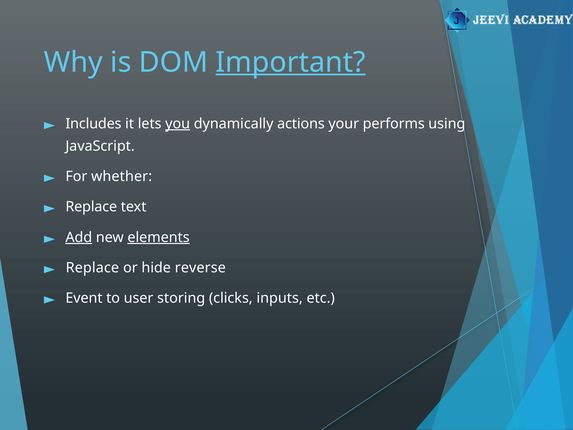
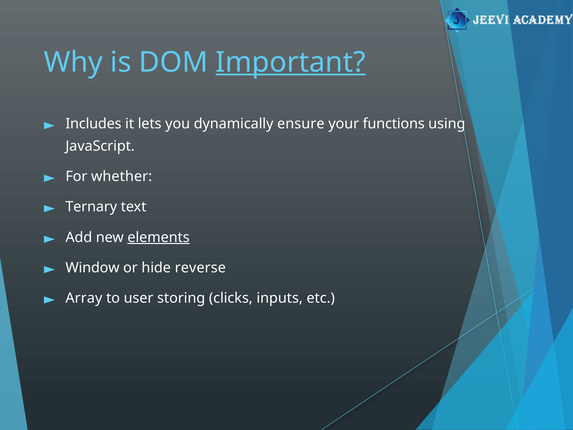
you underline: present -> none (178, 124)
actions: actions -> ensure (301, 124)
performs: performs -> functions (394, 124)
Replace: Replace -> Ternary (91, 207)
Add underline: present -> none (79, 237)
Replace: Replace -> Window (92, 268)
Event: Event -> Array (84, 298)
